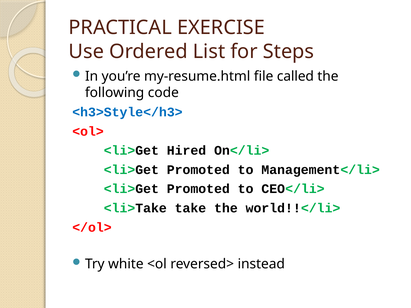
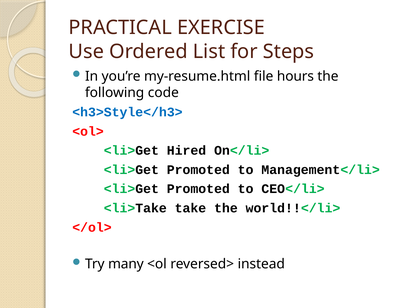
called: called -> hours (295, 76)
white: white -> many (126, 264)
